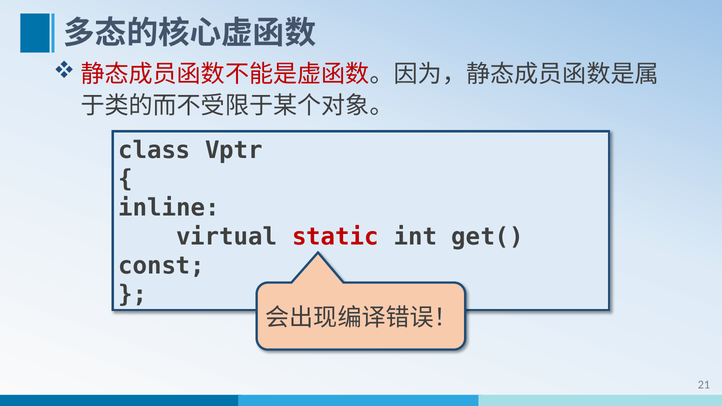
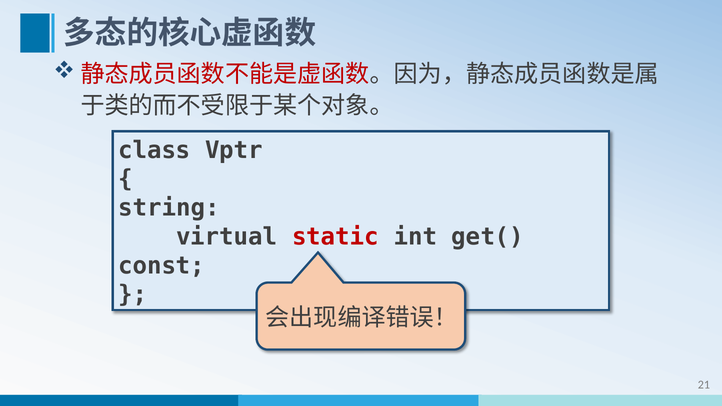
inline: inline -> string (169, 208)
